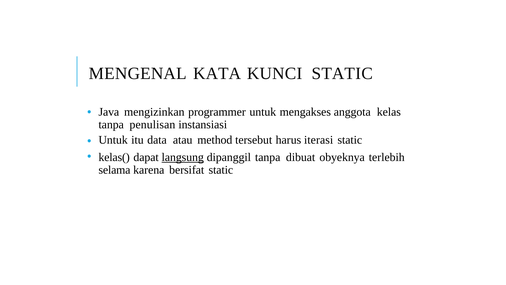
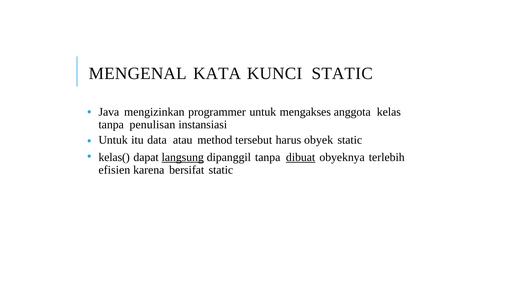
iterasi: iterasi -> obyek (319, 140)
dibuat underline: none -> present (301, 157)
selama: selama -> efisien (114, 170)
